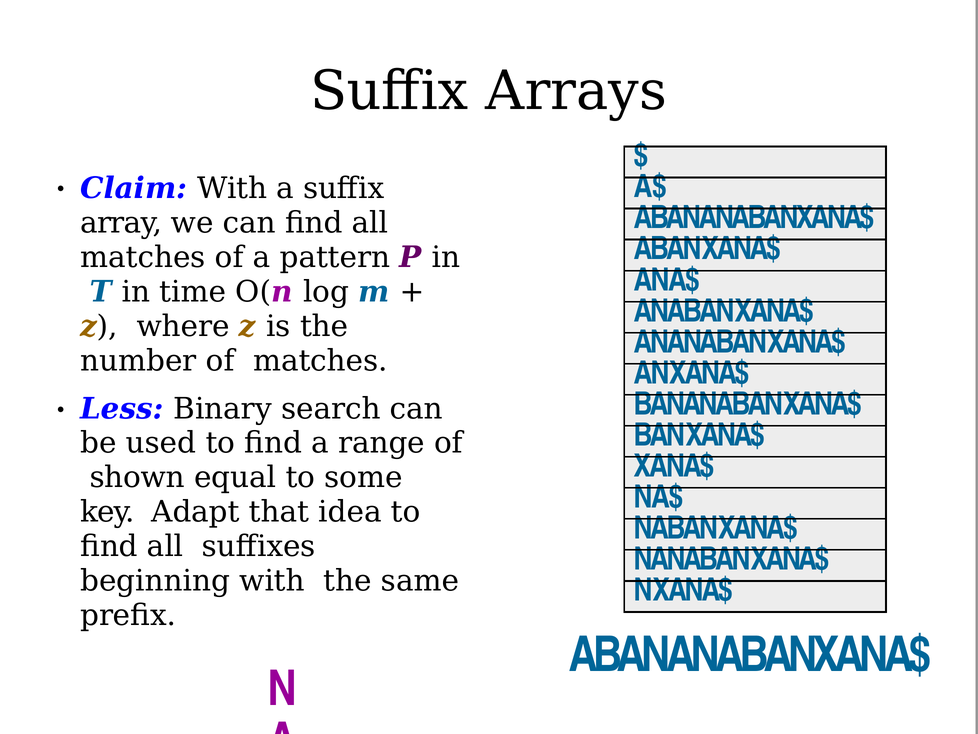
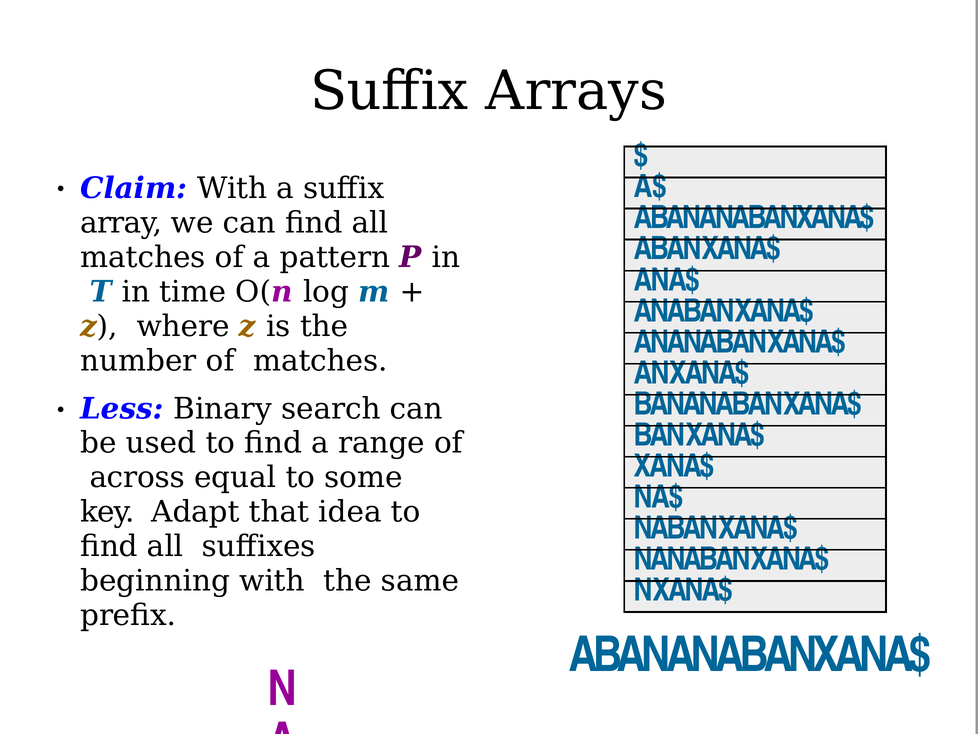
shown: shown -> across (137, 477)
